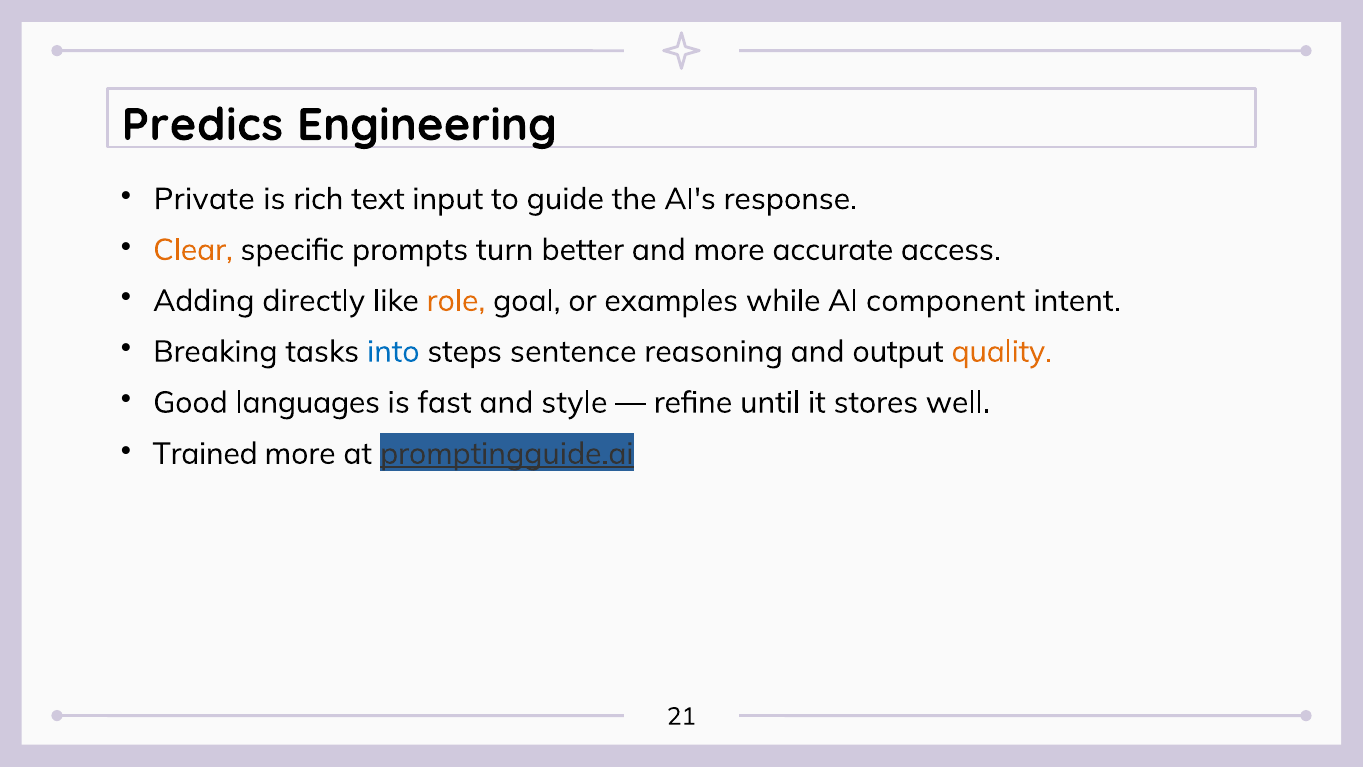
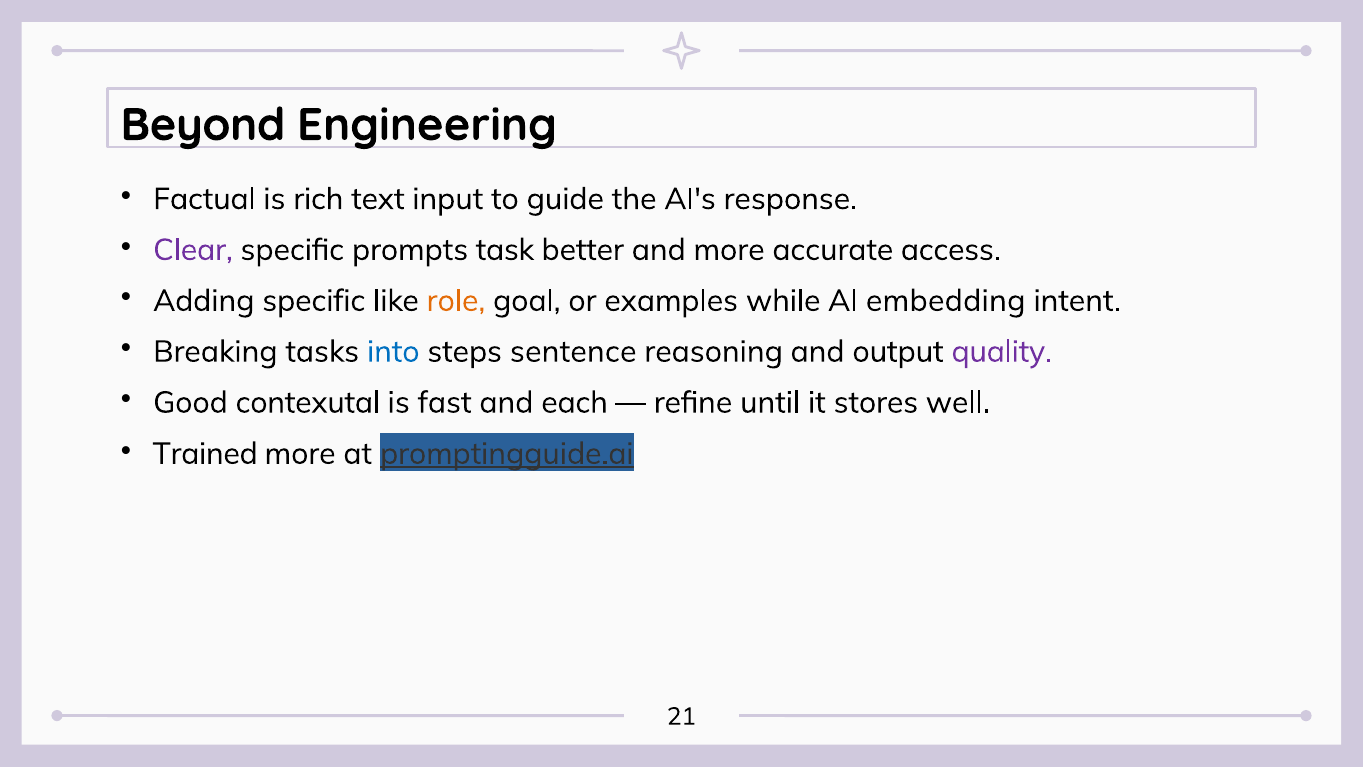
Predics: Predics -> Beyond (203, 125)
Private: Private -> Factual (204, 199)
Clear colour: orange -> purple (193, 250)
turn: turn -> task (505, 250)
Adding directly: directly -> specific (314, 301)
component: component -> embedding (946, 301)
quality colour: orange -> purple (1002, 352)
languages: languages -> contexutal (308, 402)
style: style -> each (575, 402)
